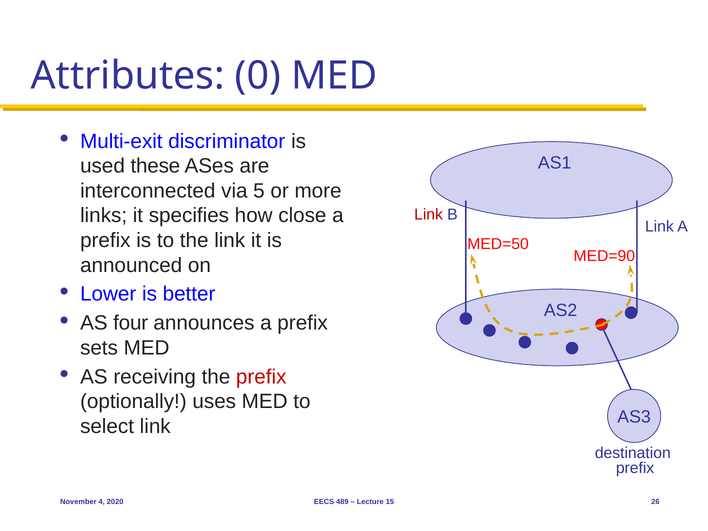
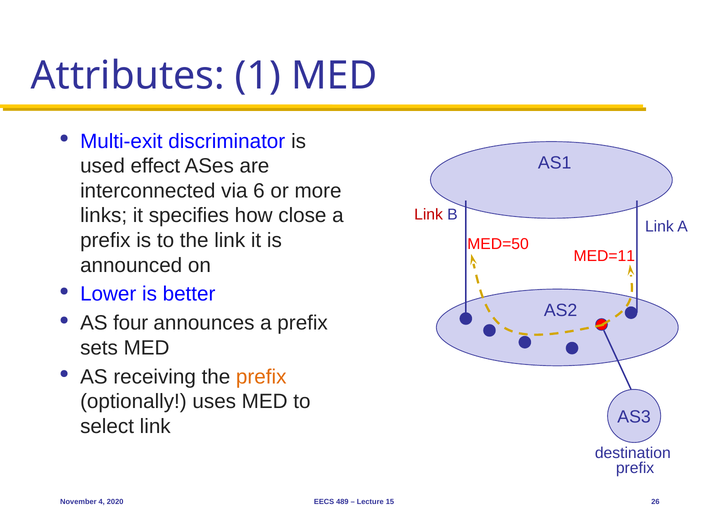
0: 0 -> 1 (258, 76)
these: these -> effect (155, 166)
5: 5 -> 6 (259, 191)
MED=90: MED=90 -> MED=11 (604, 256)
prefix colour: red -> orange (261, 377)
